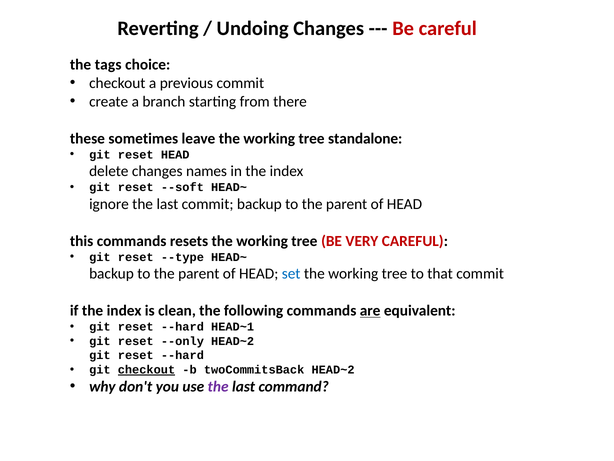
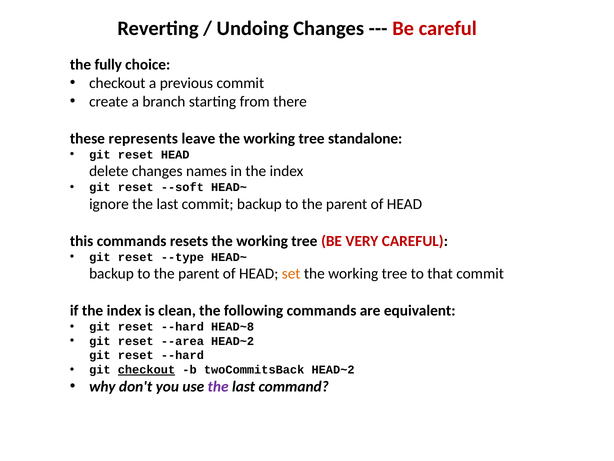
tags: tags -> fully (108, 65)
sometimes: sometimes -> represents (143, 138)
set colour: blue -> orange (291, 273)
are underline: present -> none (370, 310)
HEAD~1: HEAD~1 -> HEAD~8 (233, 326)
--only: --only -> --area (182, 341)
